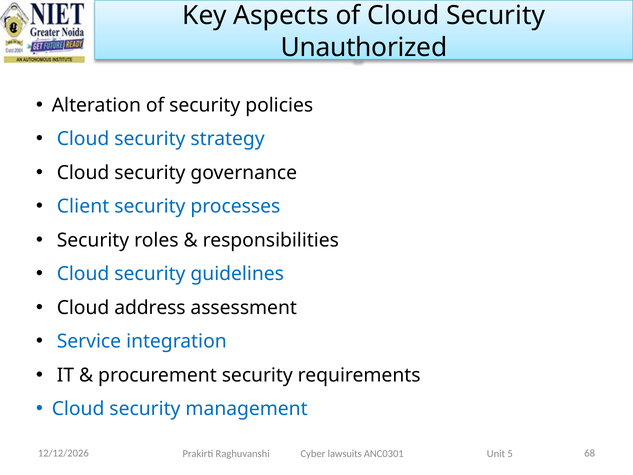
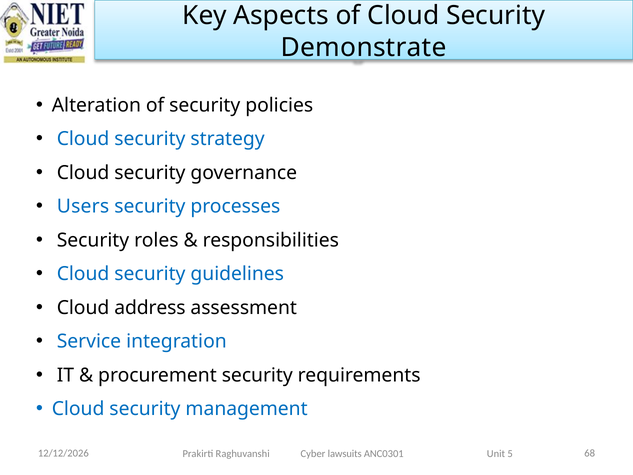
Unauthorized: Unauthorized -> Demonstrate (364, 47)
Client: Client -> Users (83, 206)
